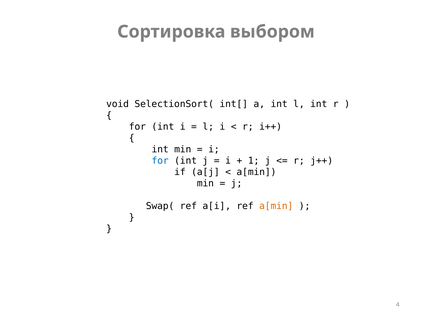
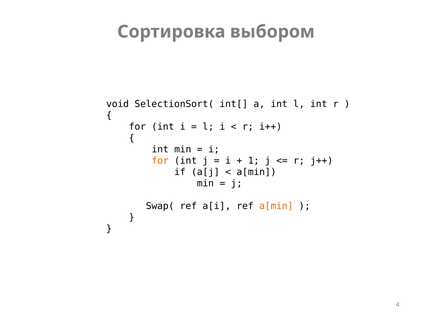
for colour: blue -> orange (160, 161)
